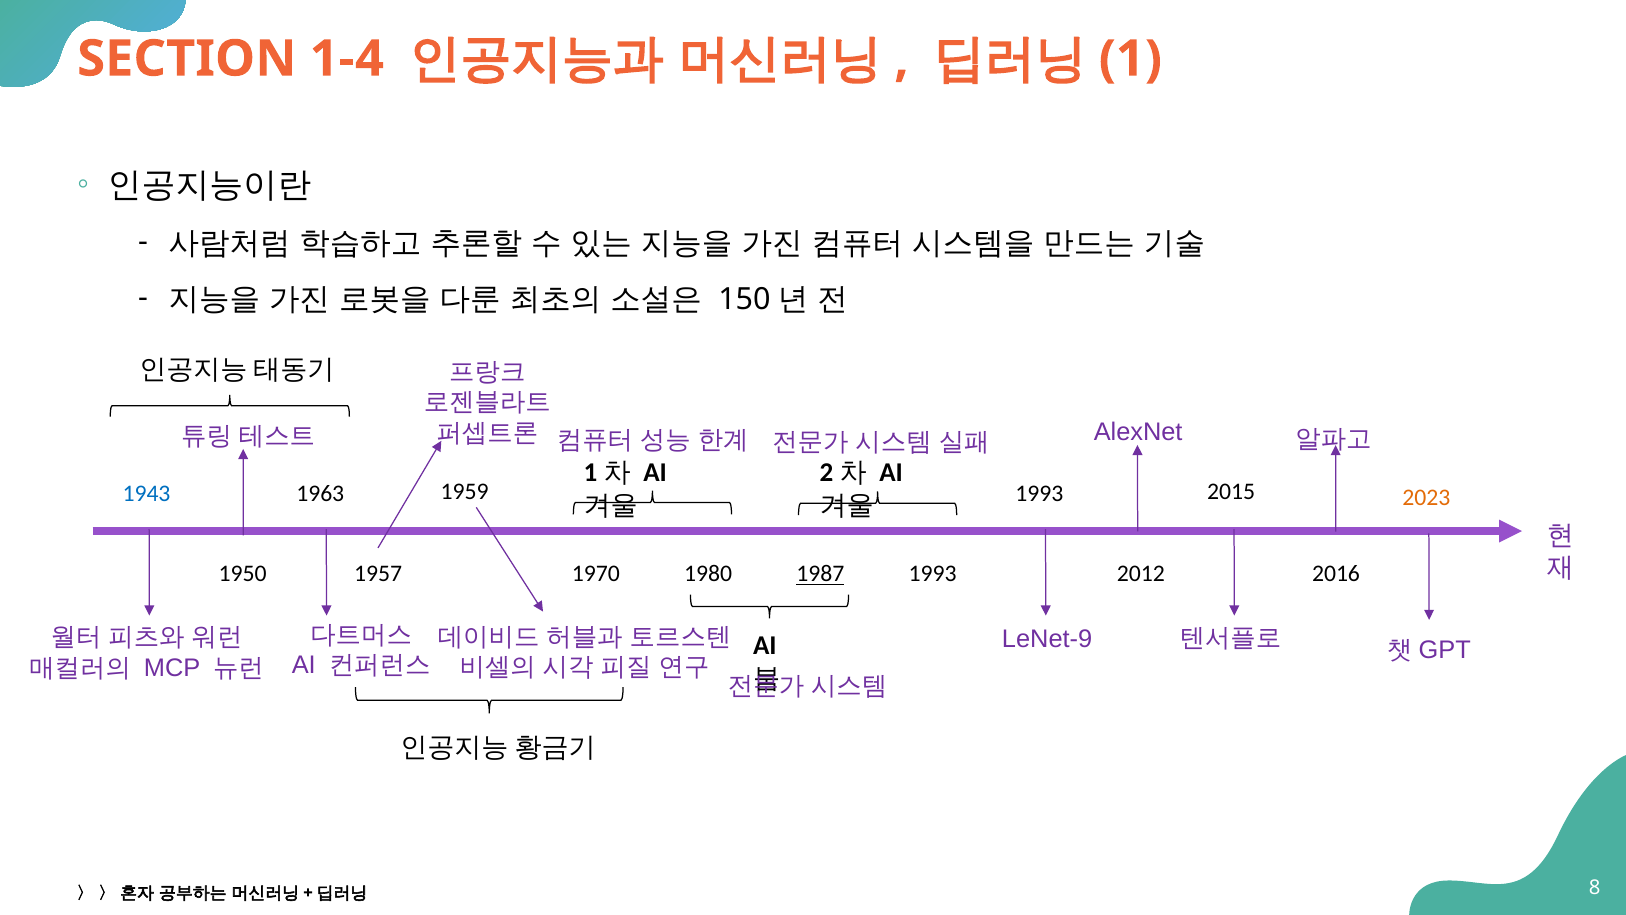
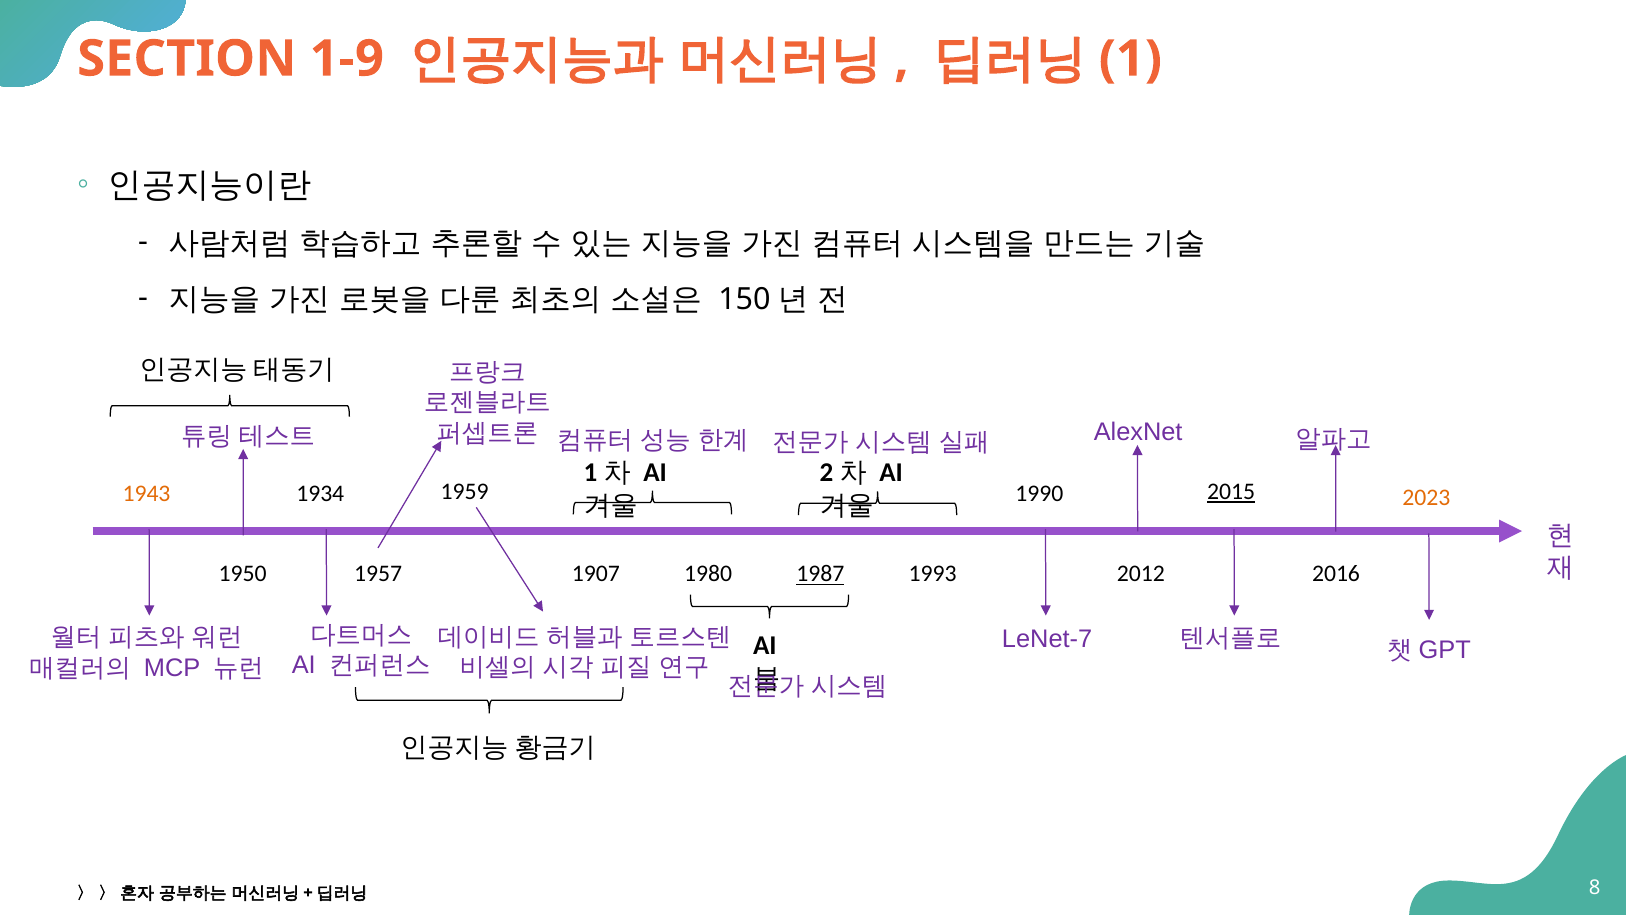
1-4: 1-4 -> 1-9 (347, 59)
2015 underline: none -> present (1231, 492)
1943 colour: blue -> orange (147, 494)
1963: 1963 -> 1934 (320, 494)
1993: 1993 -> 1990 (1039, 494)
1970: 1970 -> 1907 (596, 574)
LeNet-9: LeNet-9 -> LeNet-7 (1047, 639)
